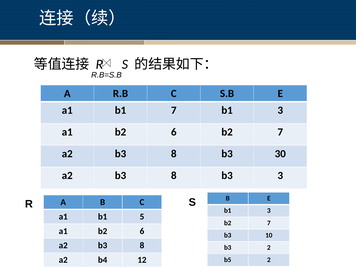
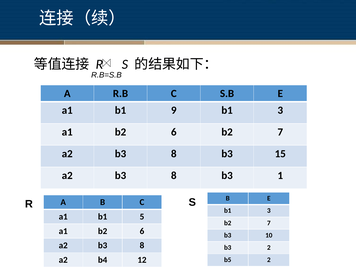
b1 7: 7 -> 9 (174, 110)
30: 30 -> 15 (280, 154)
b3 3: 3 -> 1 (280, 176)
